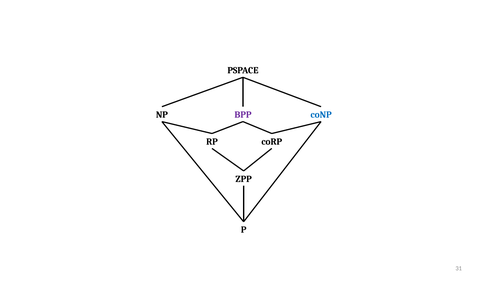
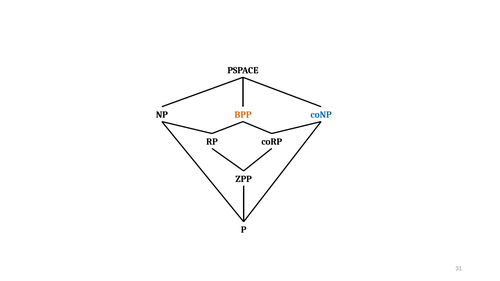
BPP colour: purple -> orange (243, 115)
